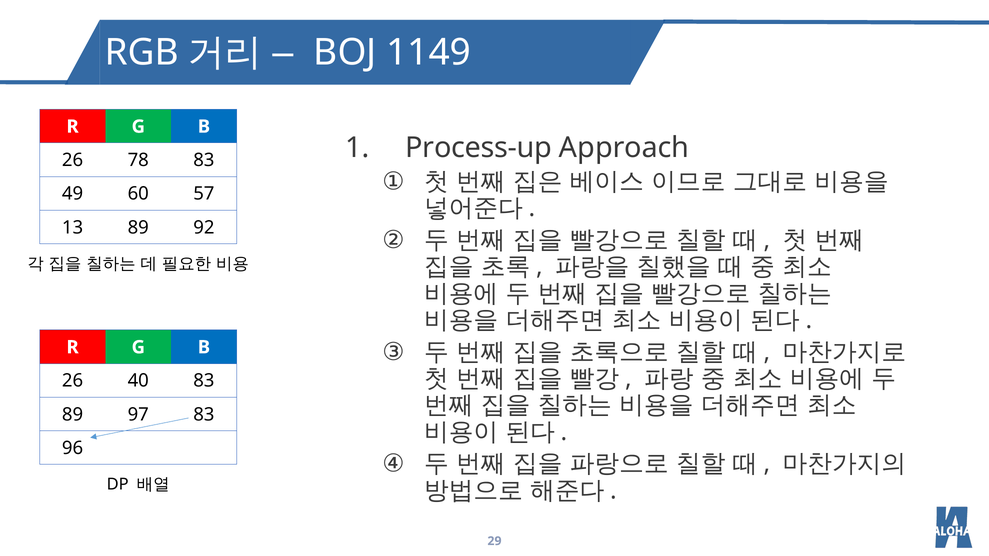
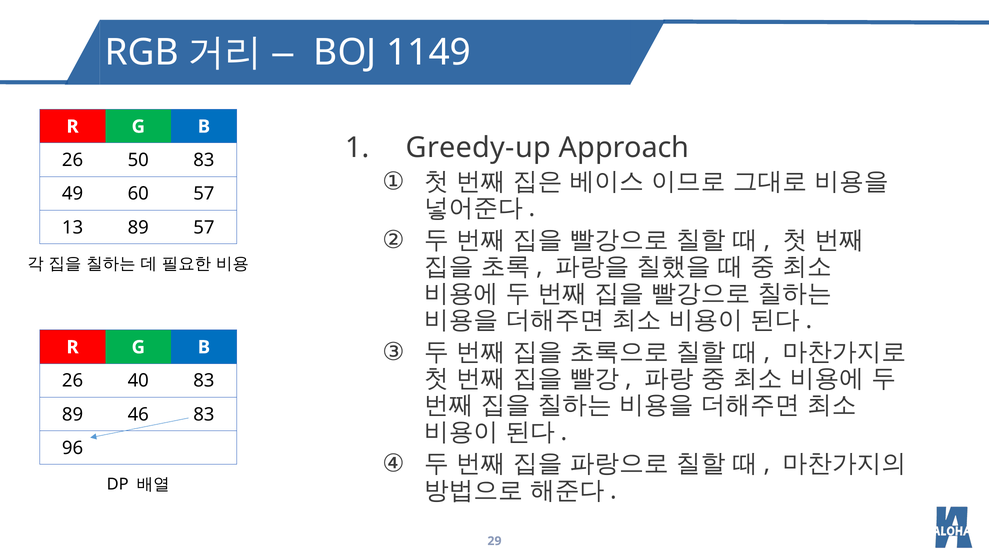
Process-up: Process-up -> Greedy-up (478, 148)
78: 78 -> 50 (138, 160)
89 92: 92 -> 57 (204, 228)
97: 97 -> 46 (138, 415)
